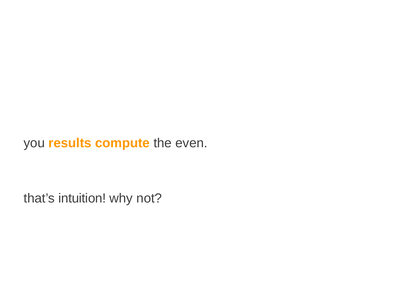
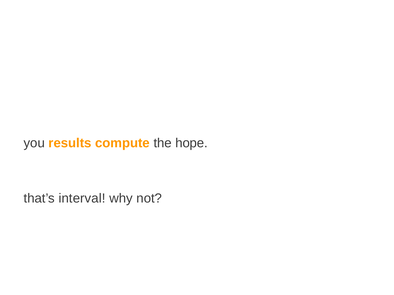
even: even -> hope (192, 143)
intuition: intuition -> interval (82, 199)
